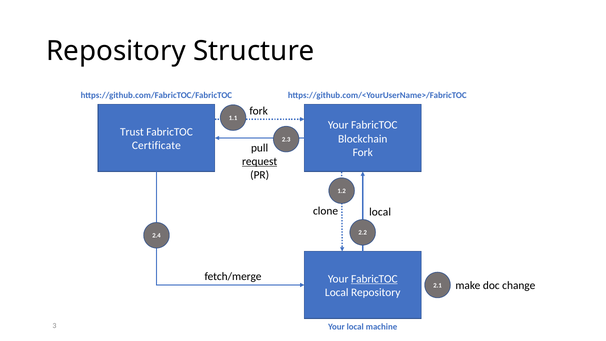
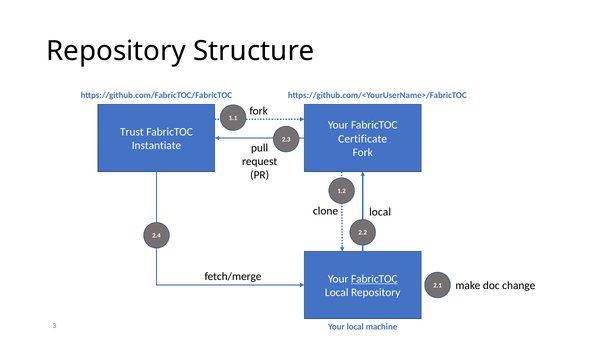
Blockchain: Blockchain -> Certificate (363, 139)
Certificate: Certificate -> Instantiate (156, 146)
request underline: present -> none (260, 161)
